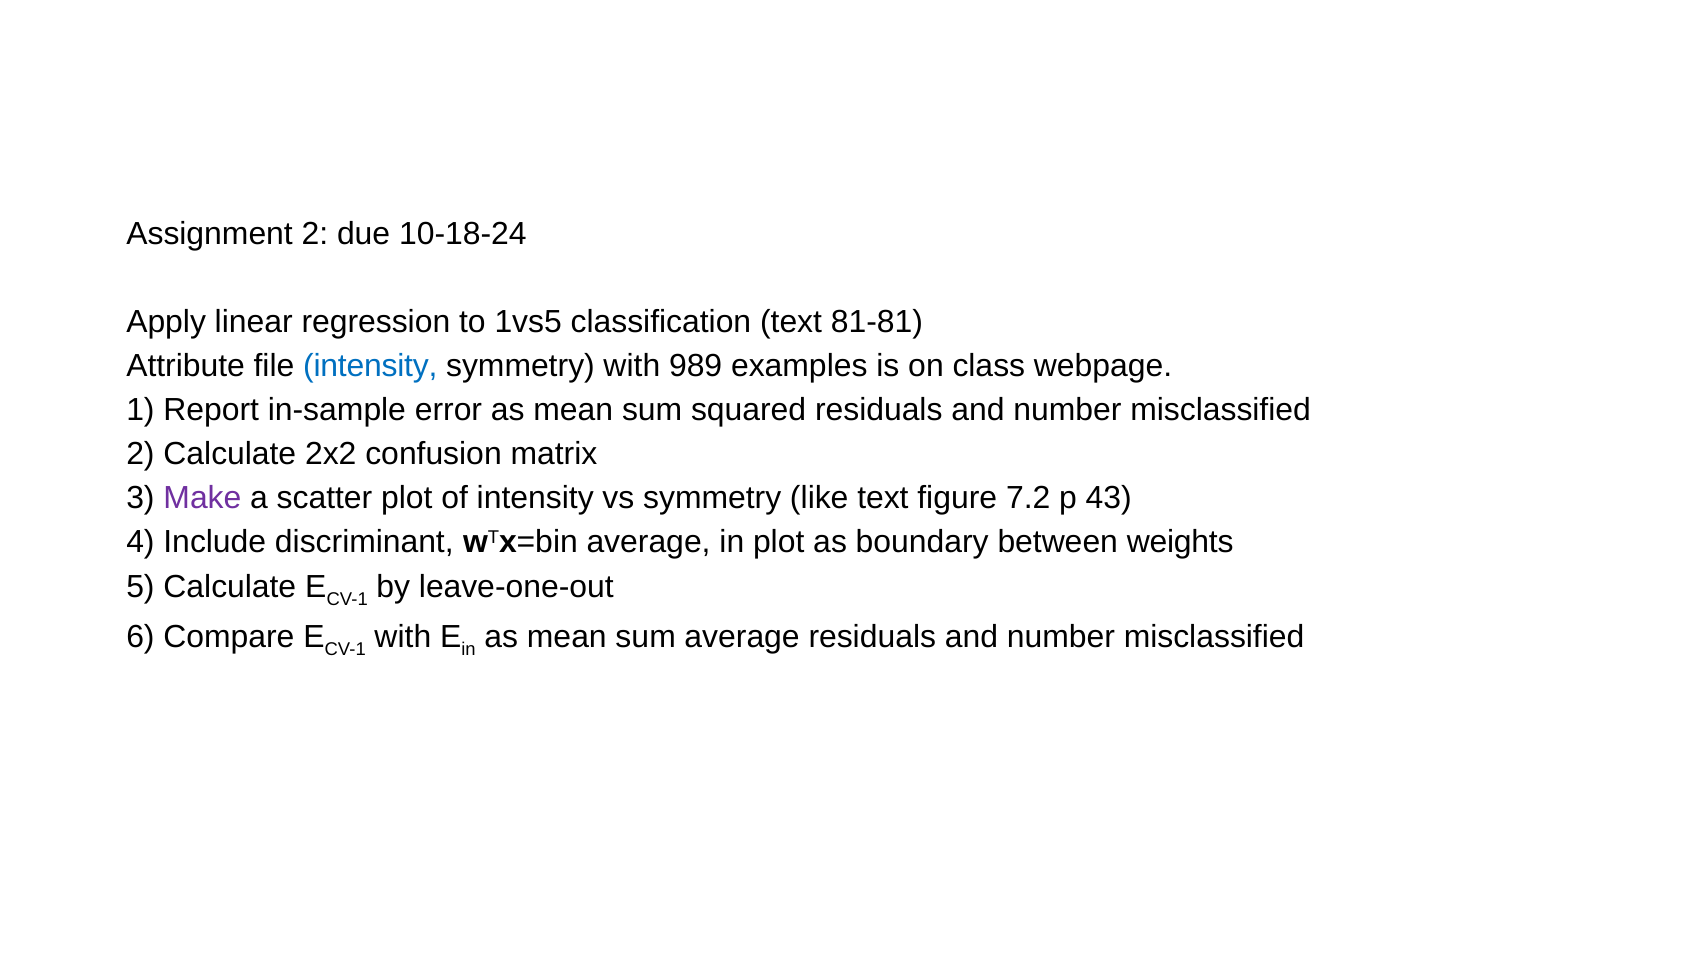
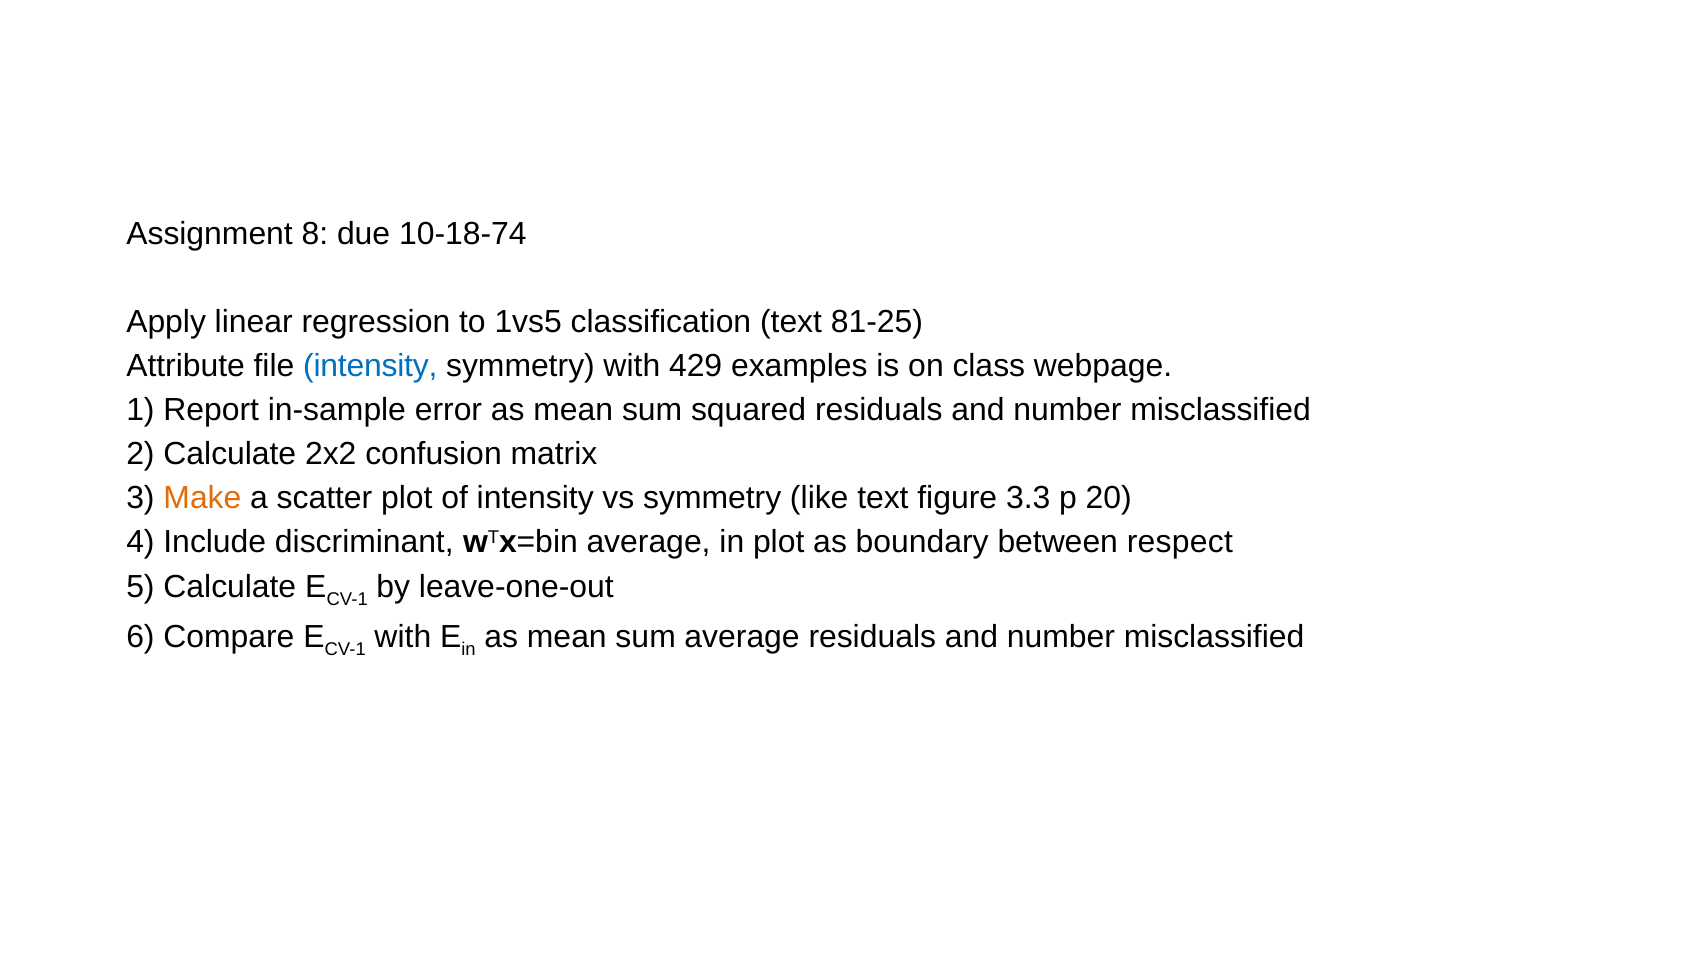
Assignment 2: 2 -> 8 (315, 234)
10-18-24: 10-18-24 -> 10-18-74 (463, 234)
81-81: 81-81 -> 81-25 (877, 322)
989: 989 -> 429 (696, 366)
Make colour: purple -> orange (202, 498)
7.2: 7.2 -> 3.3 (1028, 498)
43: 43 -> 20 (1109, 498)
weights: weights -> respect (1180, 542)
